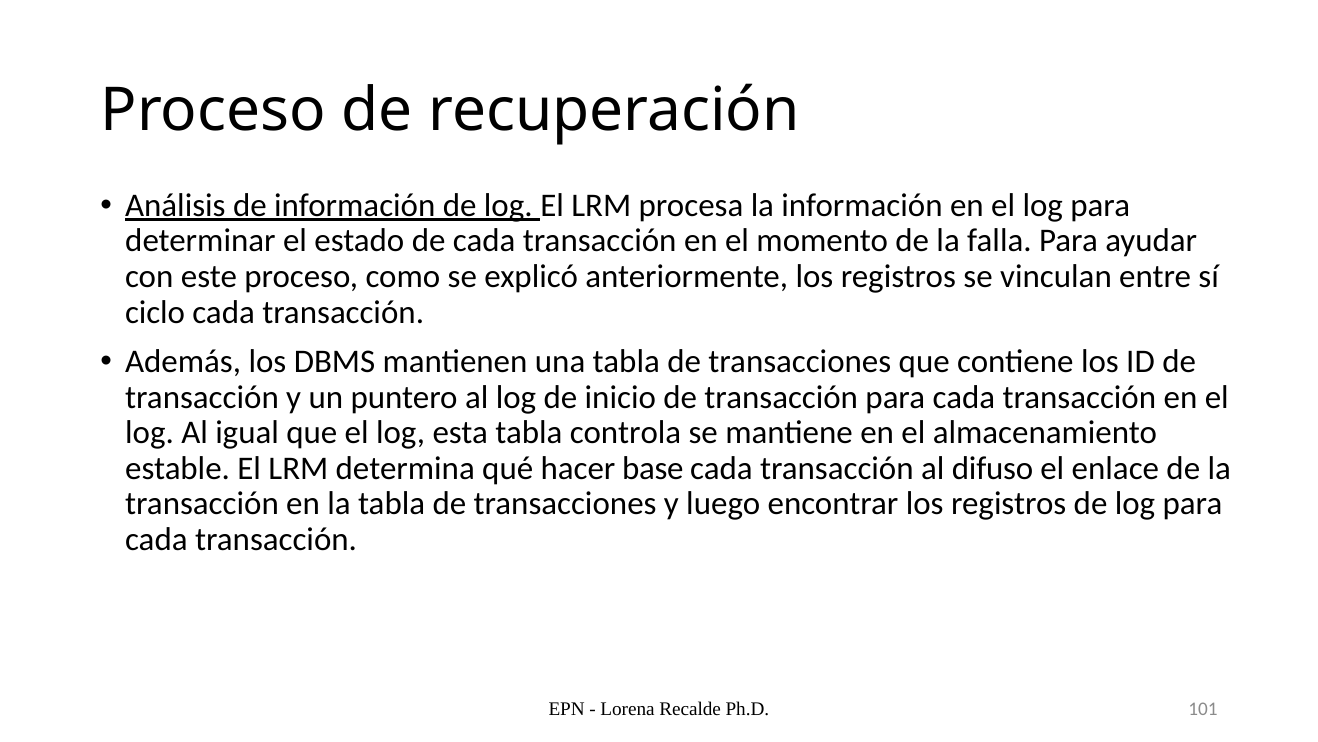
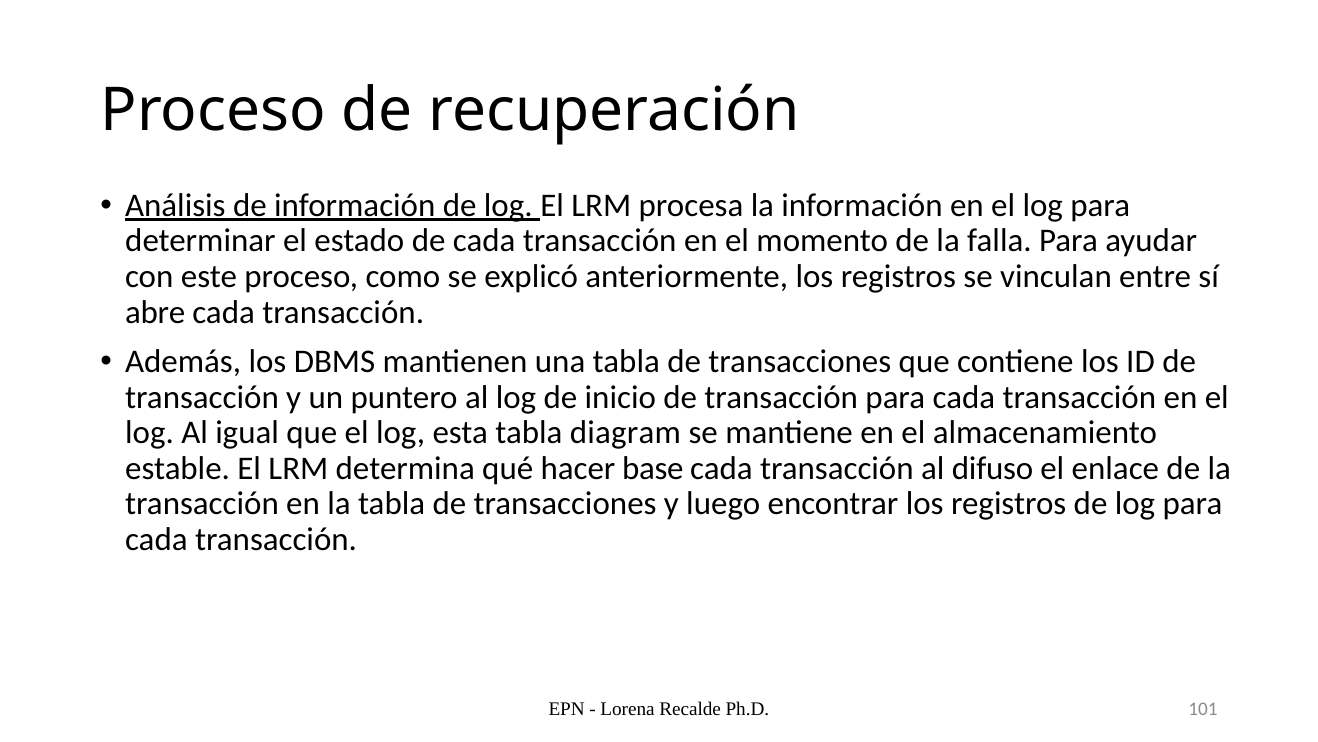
ciclo: ciclo -> abre (155, 312)
controla: controla -> diagram (625, 432)
